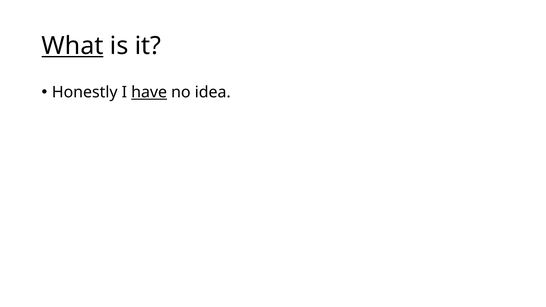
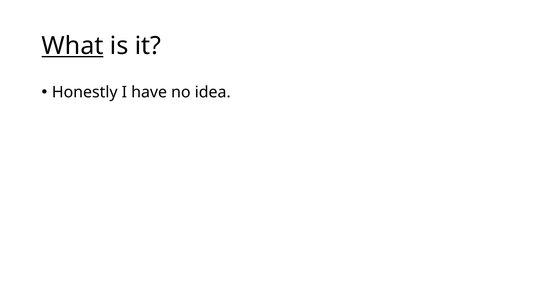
have underline: present -> none (149, 92)
